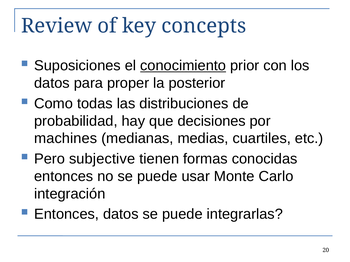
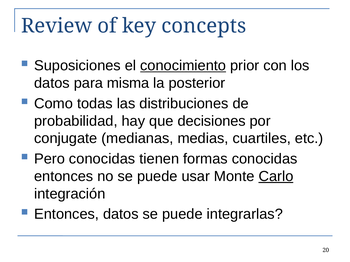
proper: proper -> misma (128, 83)
machines: machines -> conjugate (66, 139)
Pero subjective: subjective -> conocidas (102, 159)
Carlo underline: none -> present (276, 177)
